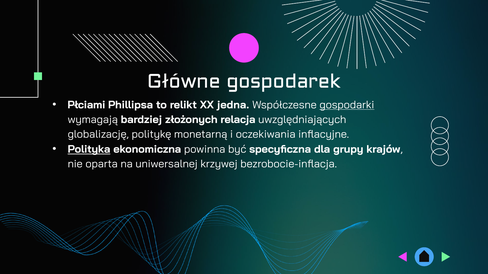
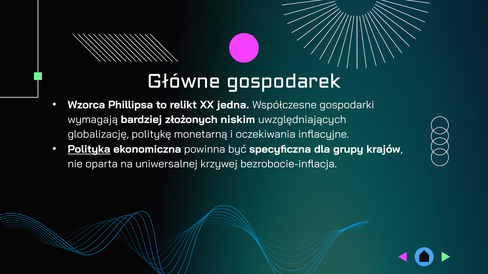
Płciami: Płciami -> Wzorca (86, 105)
gospodarki underline: present -> none (347, 105)
relacja: relacja -> niskim (238, 120)
